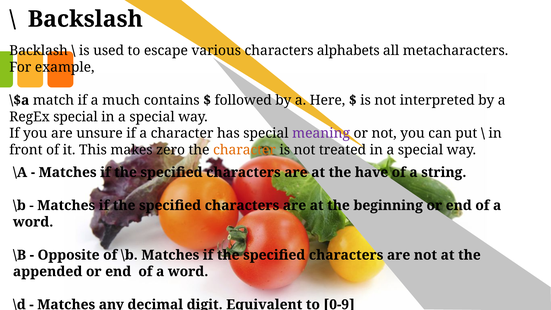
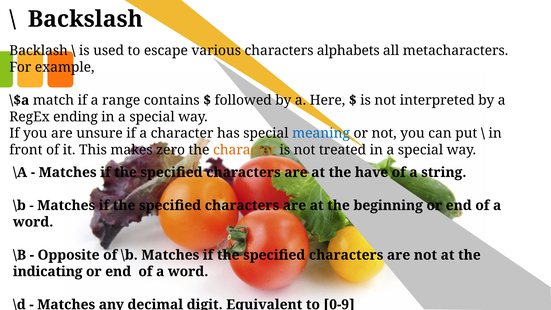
much: much -> range (121, 100)
RegEx special: special -> ending (76, 117)
meaning colour: purple -> blue (321, 133)
appended: appended -> indicating (48, 272)
